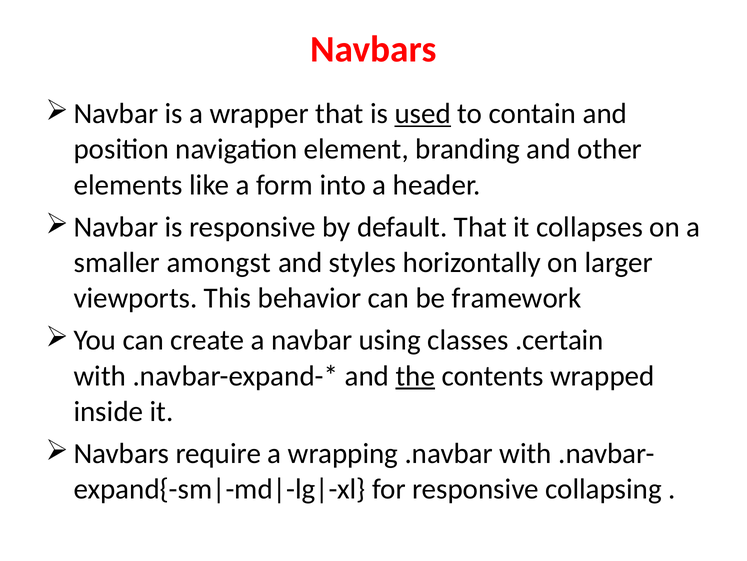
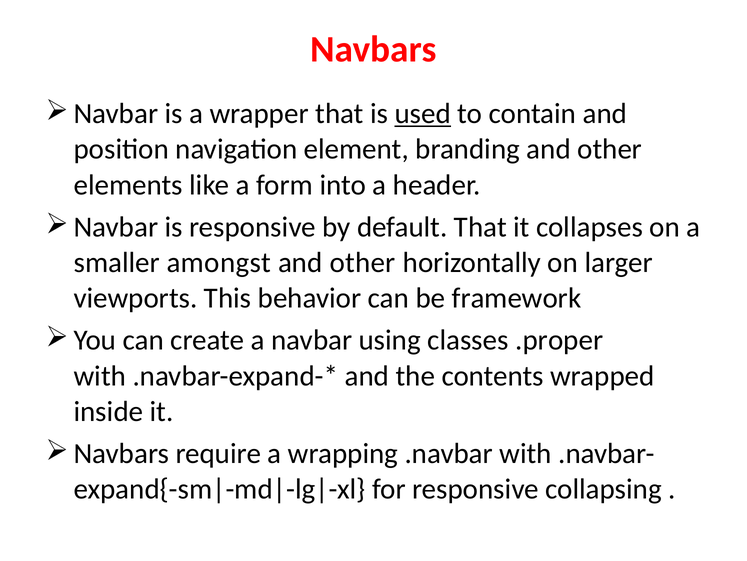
styles: styles -> other (363, 262)
.certain: .certain -> .proper (559, 340)
the underline: present -> none (415, 375)
